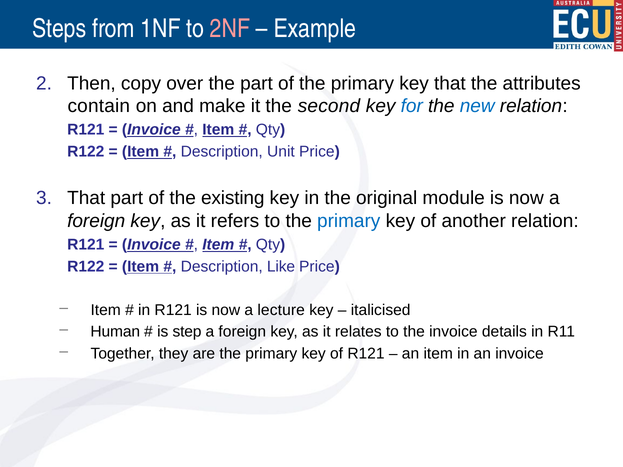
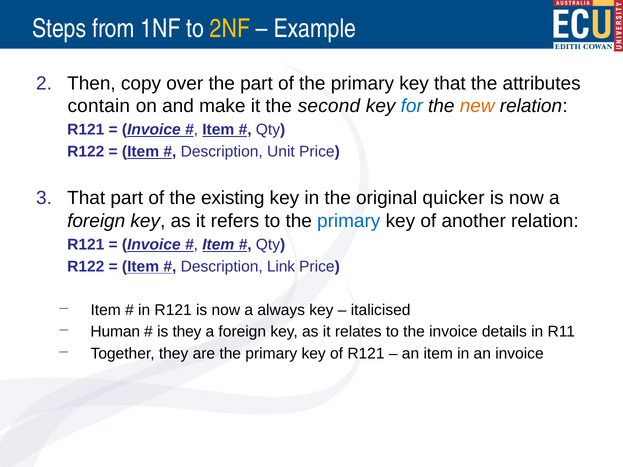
2NF colour: pink -> yellow (230, 29)
new colour: blue -> orange (477, 106)
module: module -> quicker (454, 198)
Like: Like -> Link (281, 267)
lecture: lecture -> always (281, 310)
is step: step -> they (187, 332)
